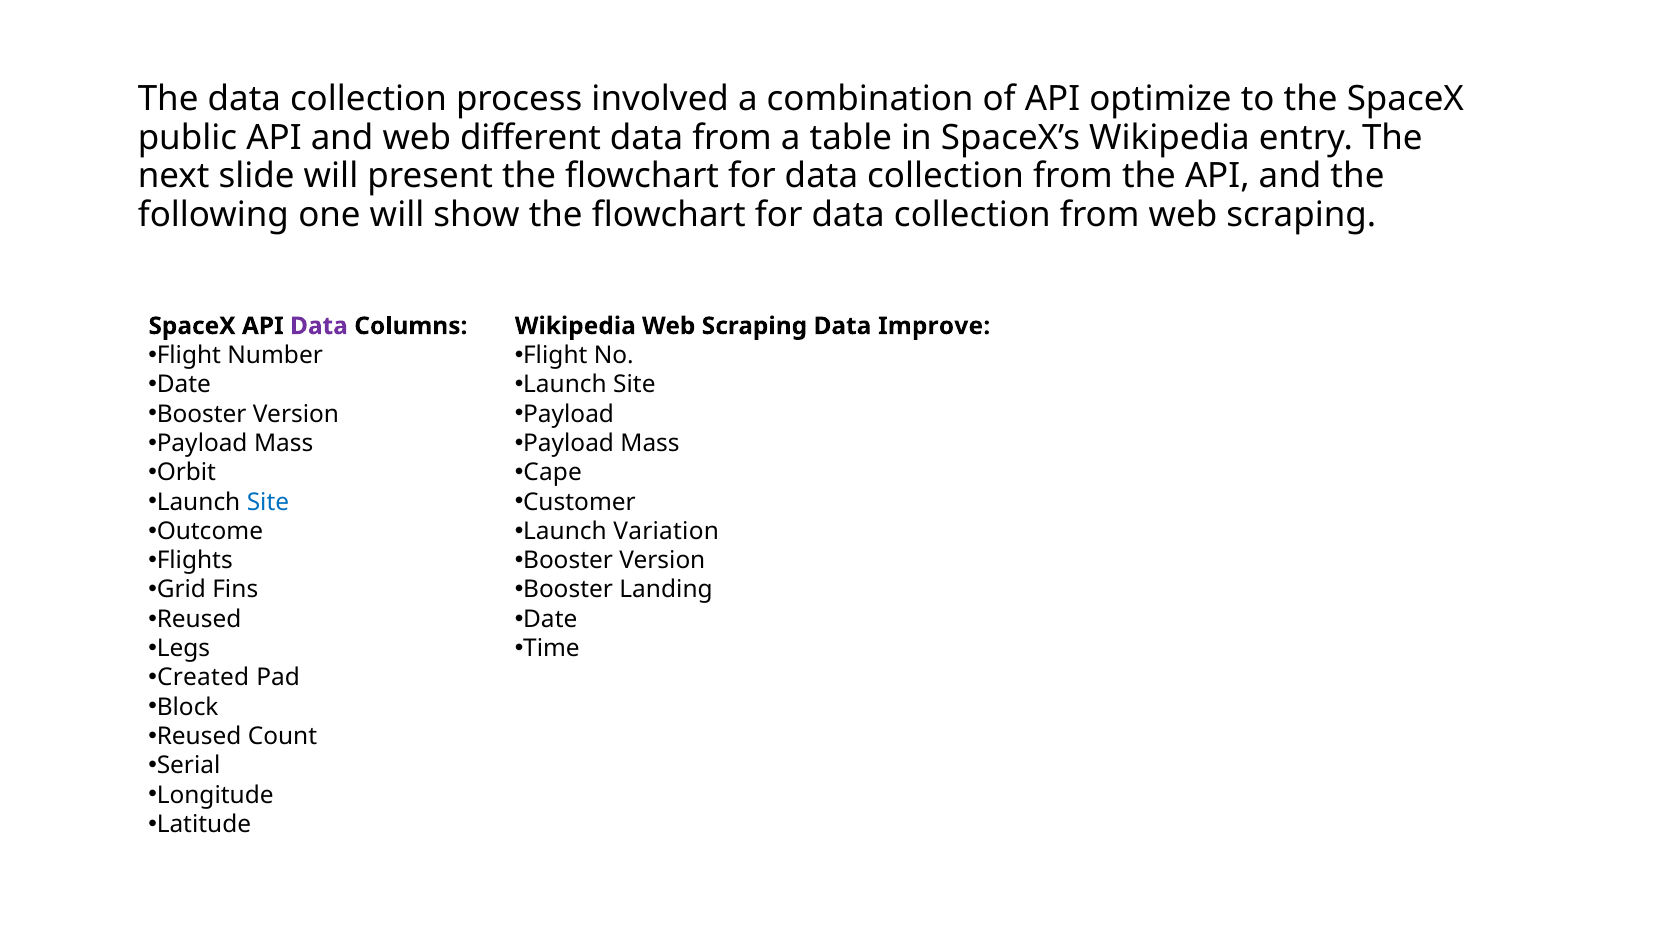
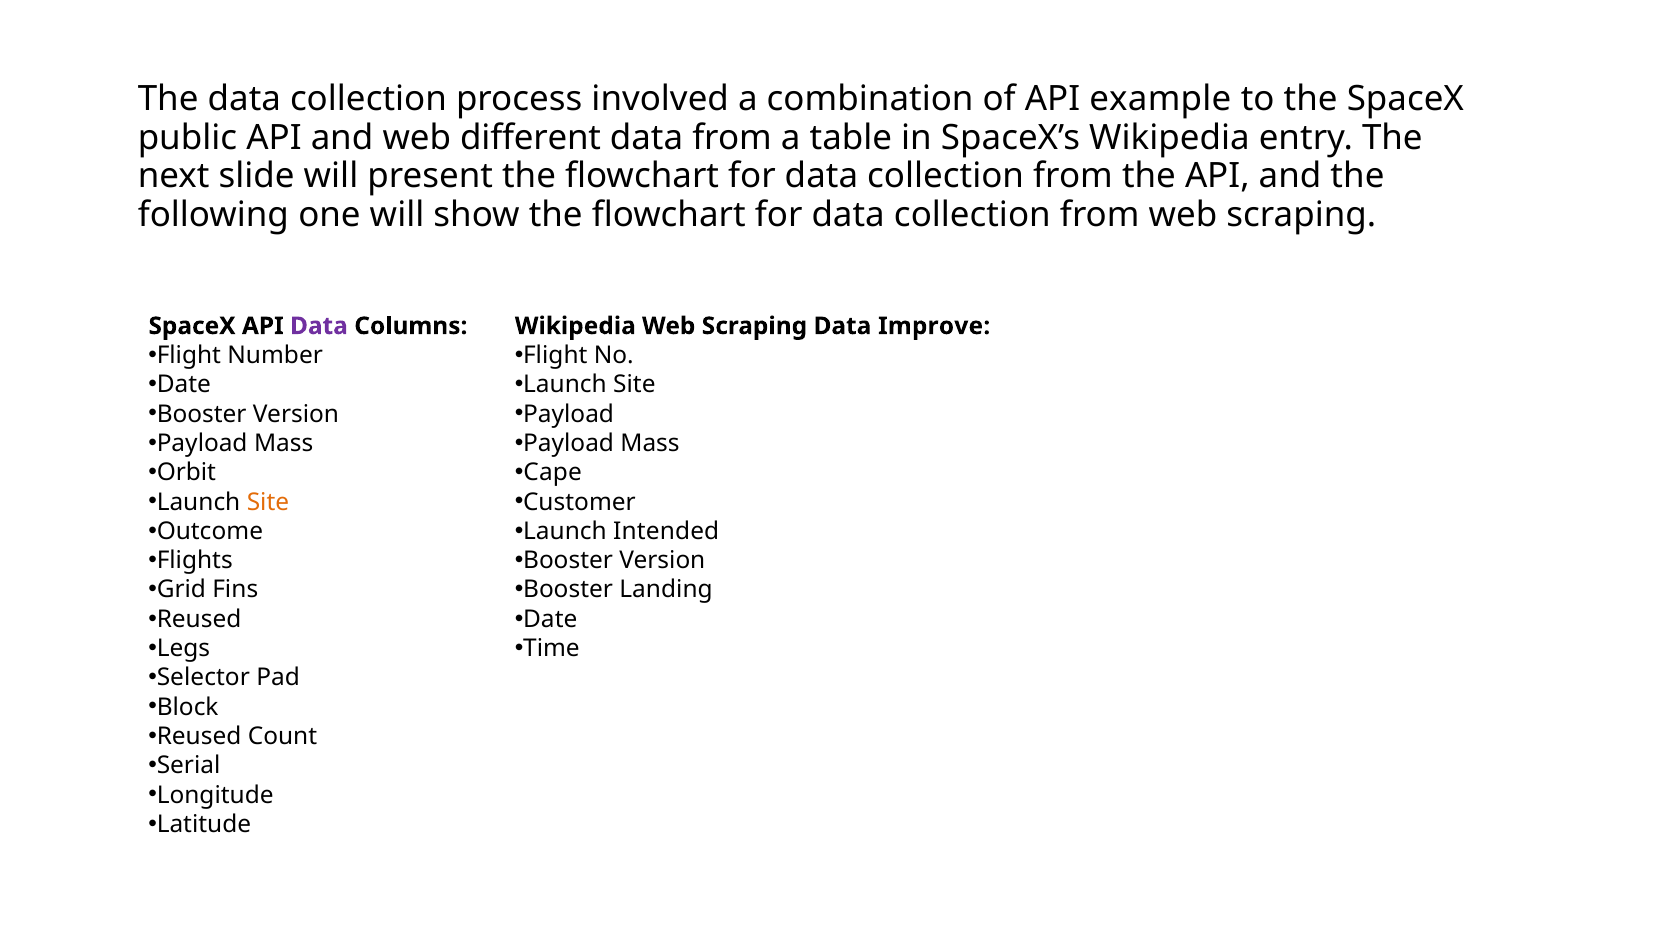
optimize: optimize -> example (1160, 99)
Site colour: blue -> orange (268, 502)
Variation: Variation -> Intended (666, 531)
Created: Created -> Selector (203, 678)
